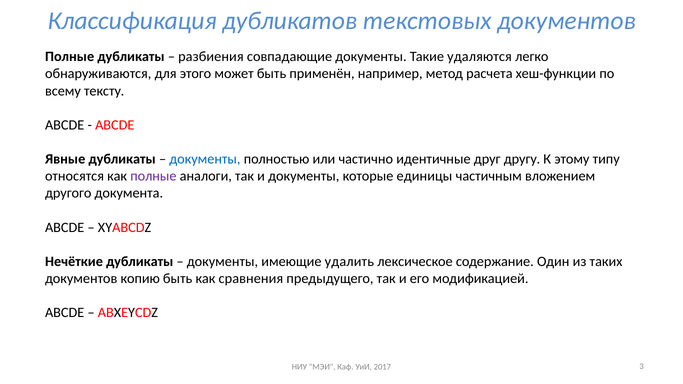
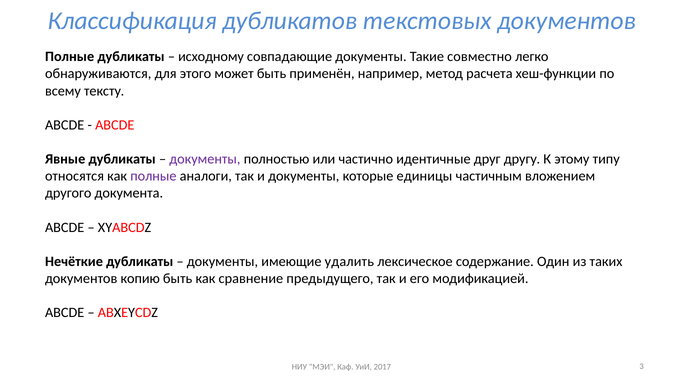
разбиения: разбиения -> исходному (211, 57)
удаляются: удаляются -> совместно (480, 57)
документы colour: blue -> purple (205, 159)
сравнения: сравнения -> сравнение (251, 279)
